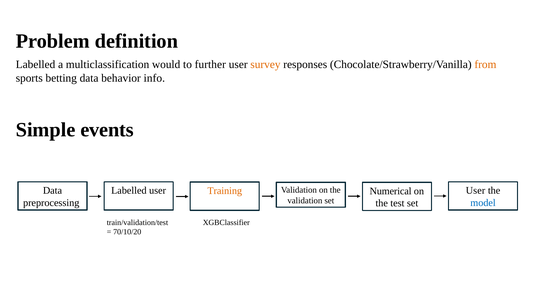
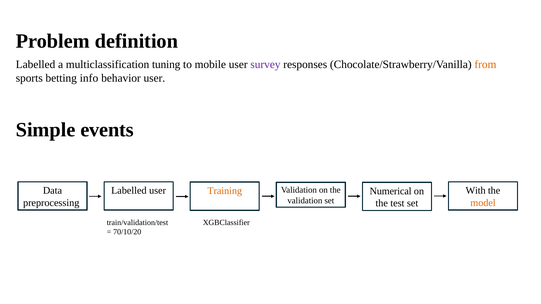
would: would -> tuning (166, 65)
further: further -> mobile (210, 65)
survey colour: orange -> purple (265, 65)
betting data: data -> info (89, 78)
behavior info: info -> user (154, 78)
User: User -> With (476, 191)
model colour: blue -> orange (483, 203)
